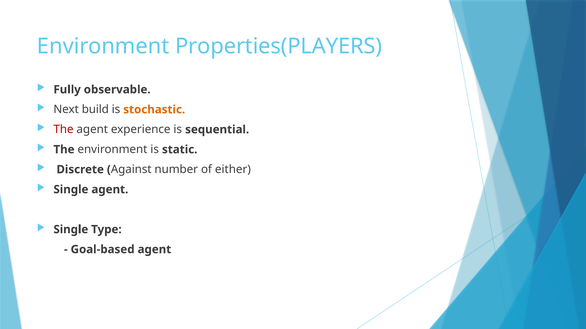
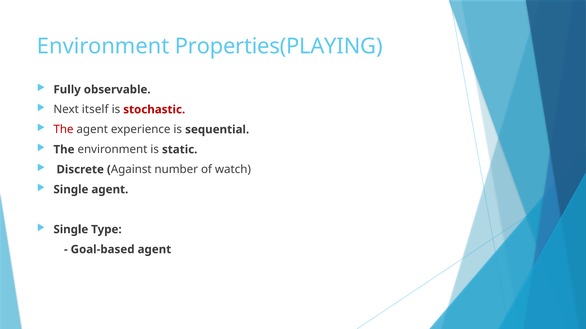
Properties(PLAYERS: Properties(PLAYERS -> Properties(PLAYING (279, 46)
build: build -> itself (95, 110)
stochastic colour: orange -> red (154, 110)
either: either -> watch (233, 170)
